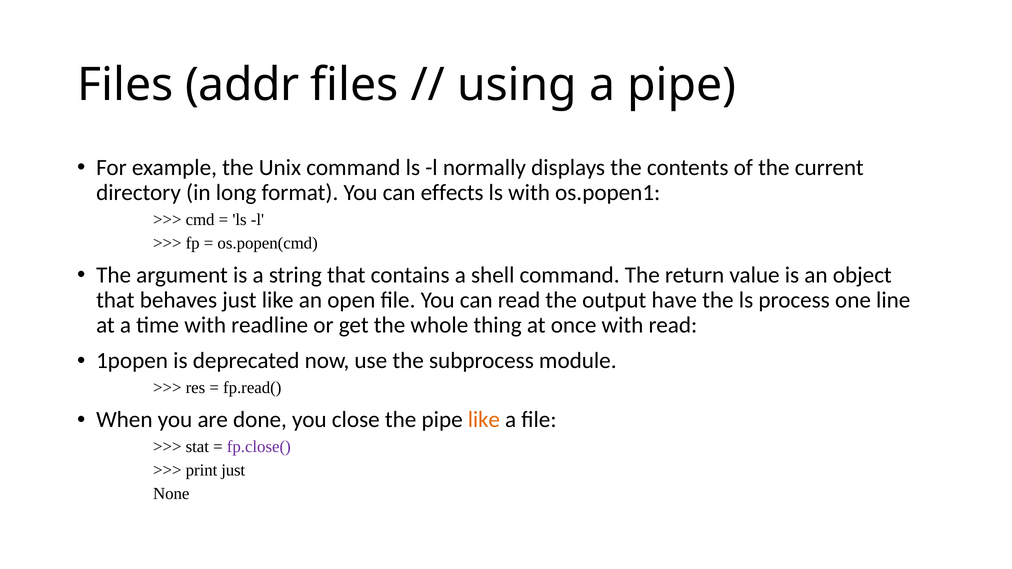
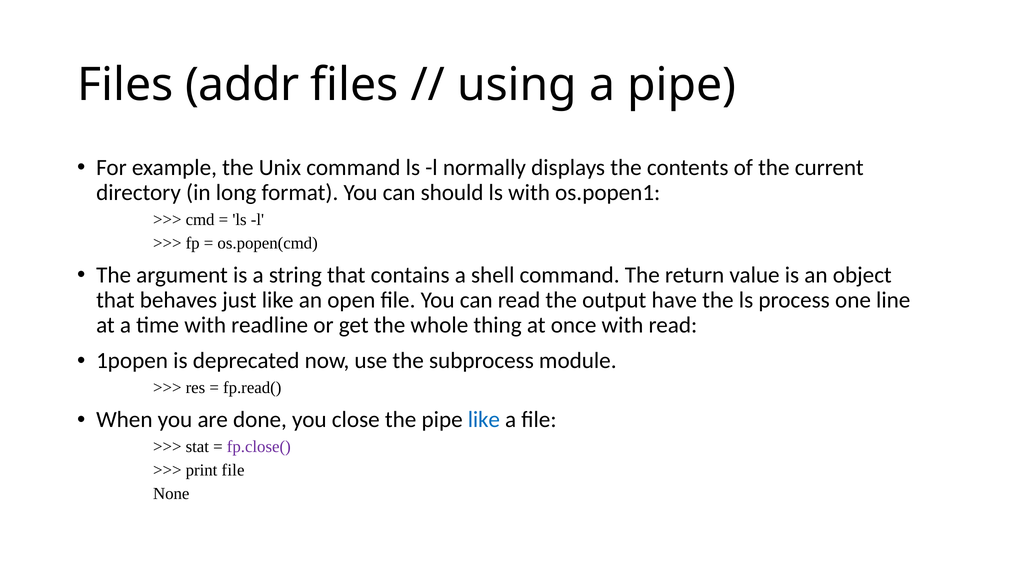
effects: effects -> should (452, 193)
like colour: orange -> blue (484, 420)
print just: just -> file (233, 470)
